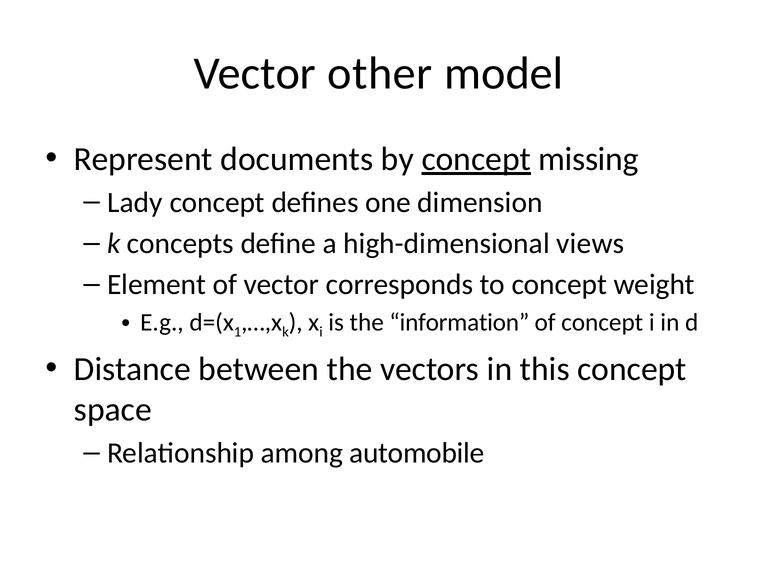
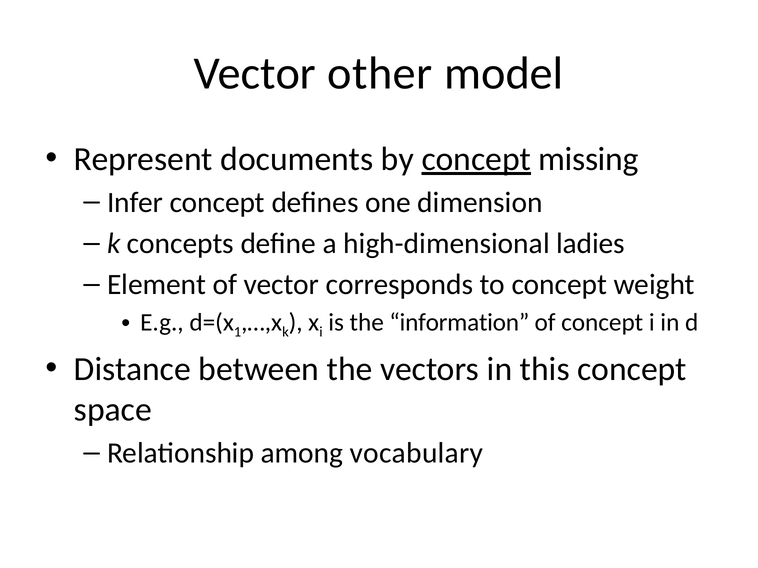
Lady: Lady -> Infer (135, 203)
views: views -> ladies (591, 244)
automobile: automobile -> vocabulary (417, 453)
